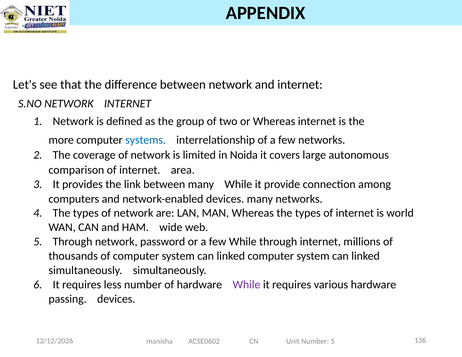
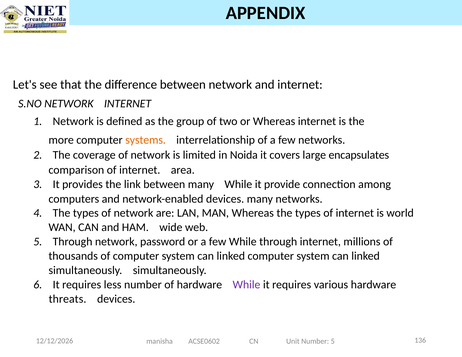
systems colour: blue -> orange (146, 140)
autonomous: autonomous -> encapsulates (359, 155)
passing: passing -> threats (68, 299)
